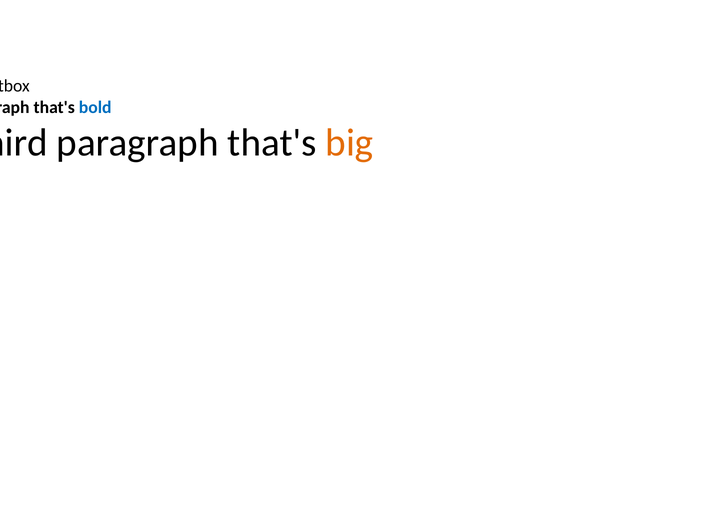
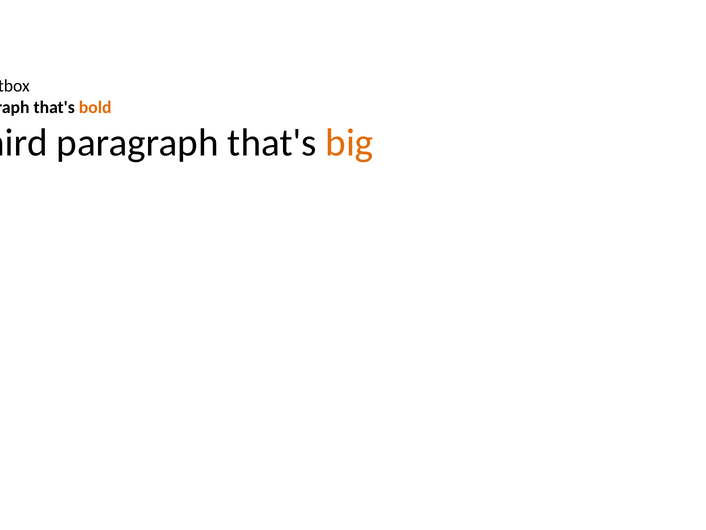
bold colour: blue -> orange (95, 107)
